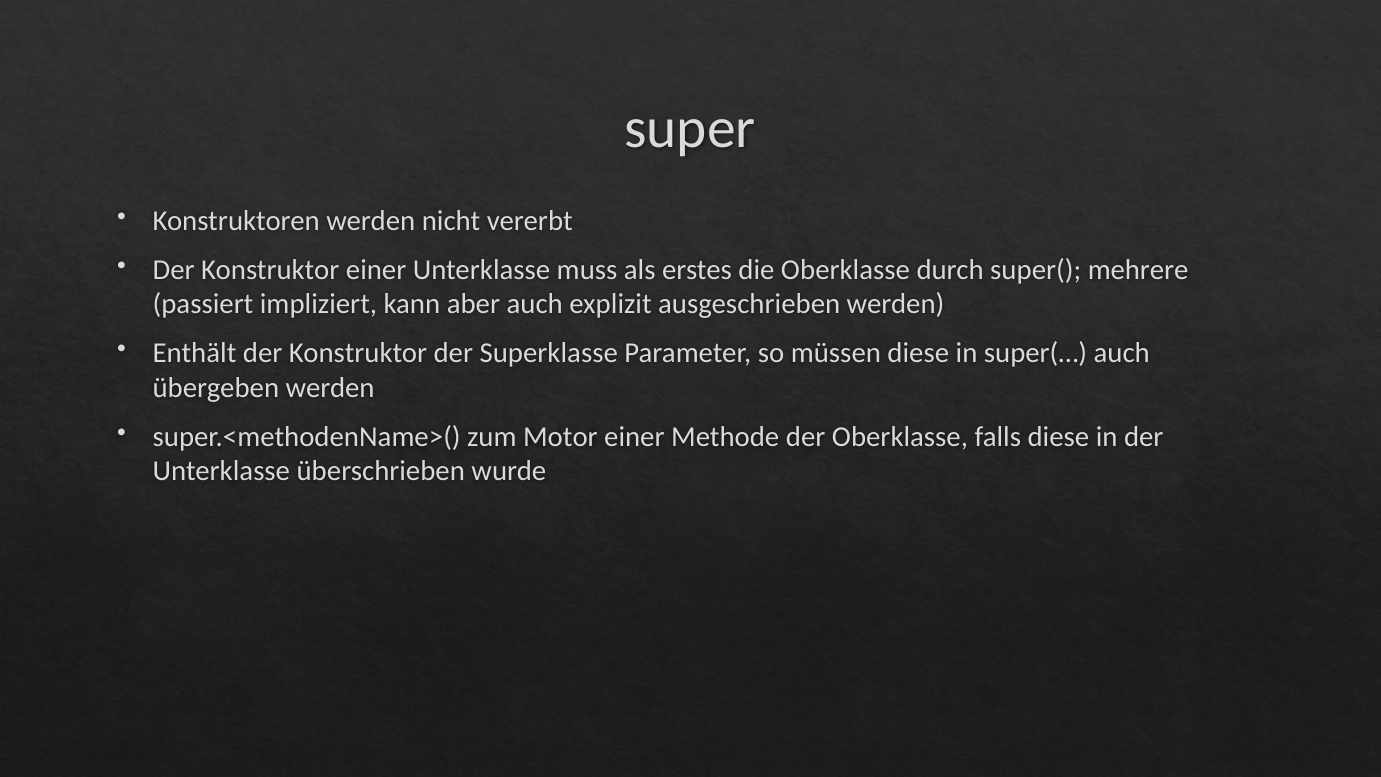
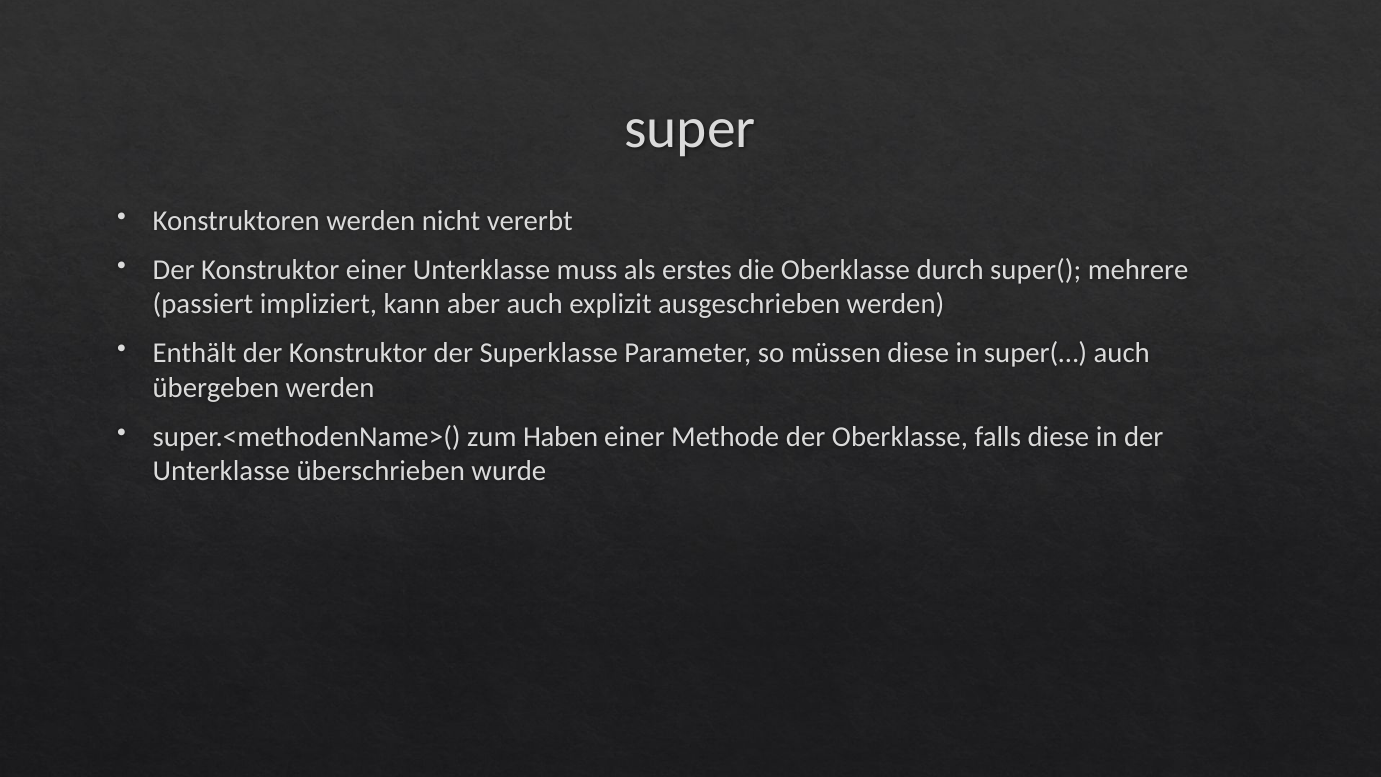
Motor: Motor -> Haben (561, 437)
